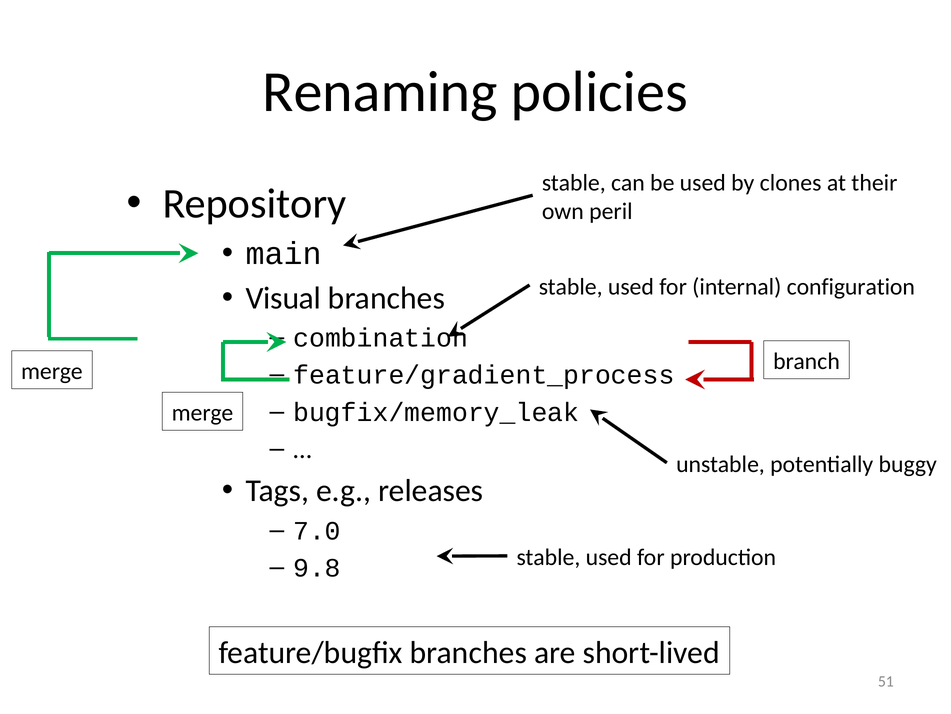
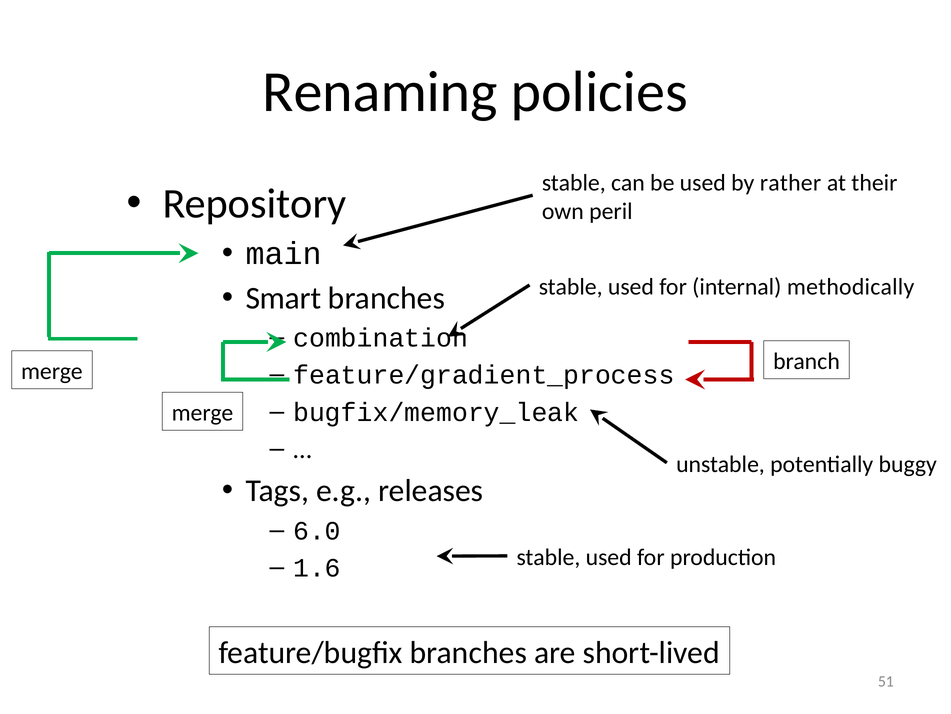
clones: clones -> rather (791, 182)
configuration: configuration -> methodically (851, 286)
Visual: Visual -> Smart (283, 298)
7.0: 7.0 -> 6.0 (317, 530)
9.8: 9.8 -> 1.6 (317, 567)
